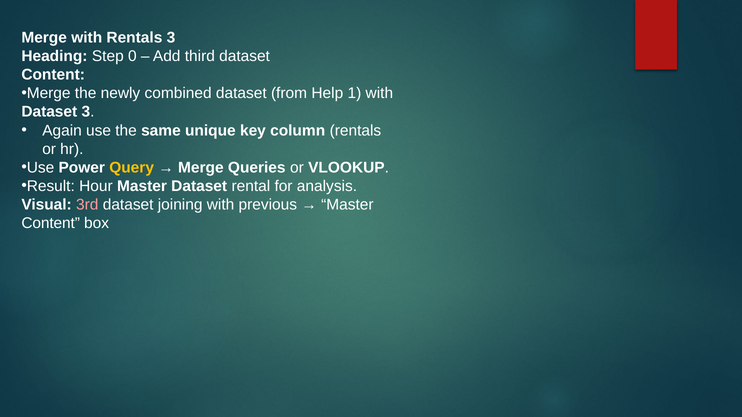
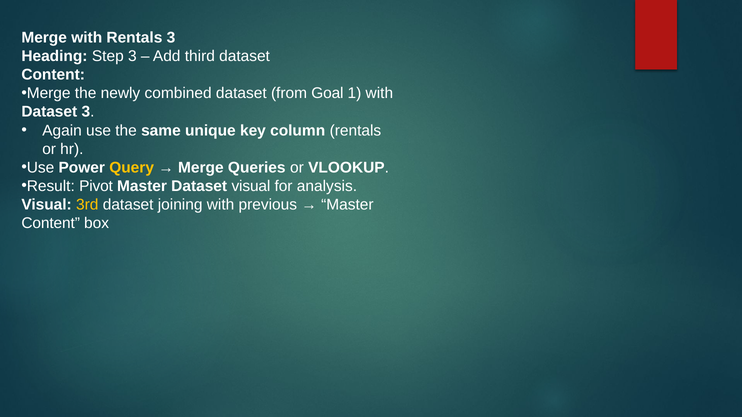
Step 0: 0 -> 3 (132, 56)
Help: Help -> Goal (327, 93)
Hour: Hour -> Pivot (96, 186)
Dataset rental: rental -> visual (251, 186)
3rd colour: pink -> yellow (87, 205)
